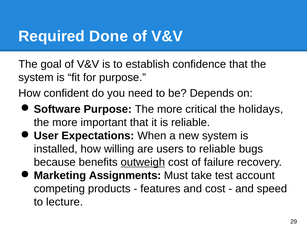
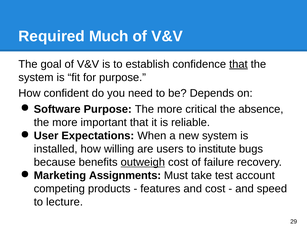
Done: Done -> Much (109, 36)
that underline: none -> present (238, 64)
holidays: holidays -> absence (261, 109)
to reliable: reliable -> institute (217, 149)
